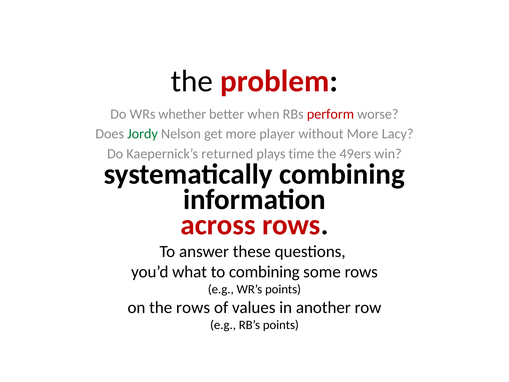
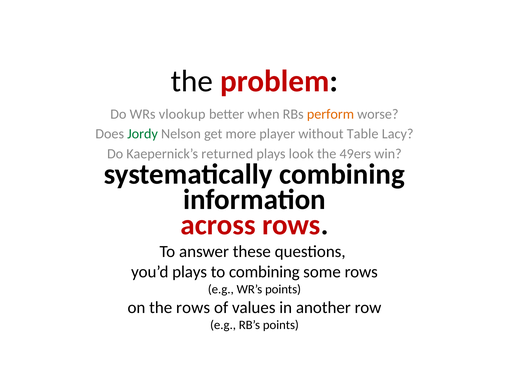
whether: whether -> vlookup (182, 114)
perform colour: red -> orange (330, 114)
without More: More -> Table (363, 134)
time: time -> look (301, 154)
you’d what: what -> plays (190, 272)
